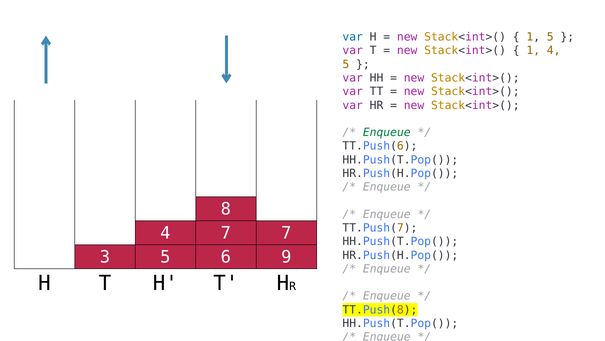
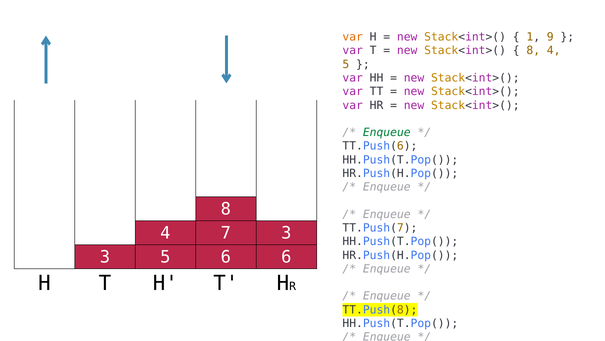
var colour: blue -> orange (353, 37)
1 5: 5 -> 9 (550, 37)
1: 1 -> 8 (533, 51)
7 7: 7 -> 3 (286, 233)
6 9: 9 -> 6 (286, 257)
